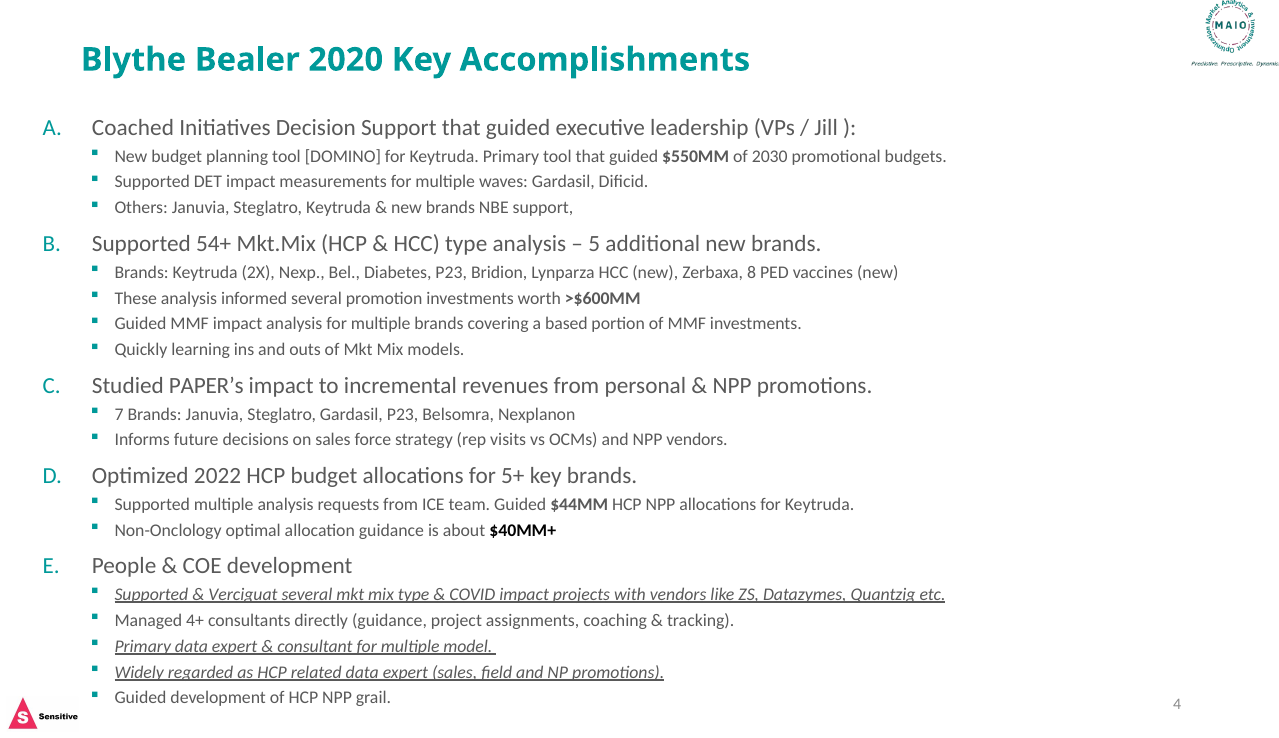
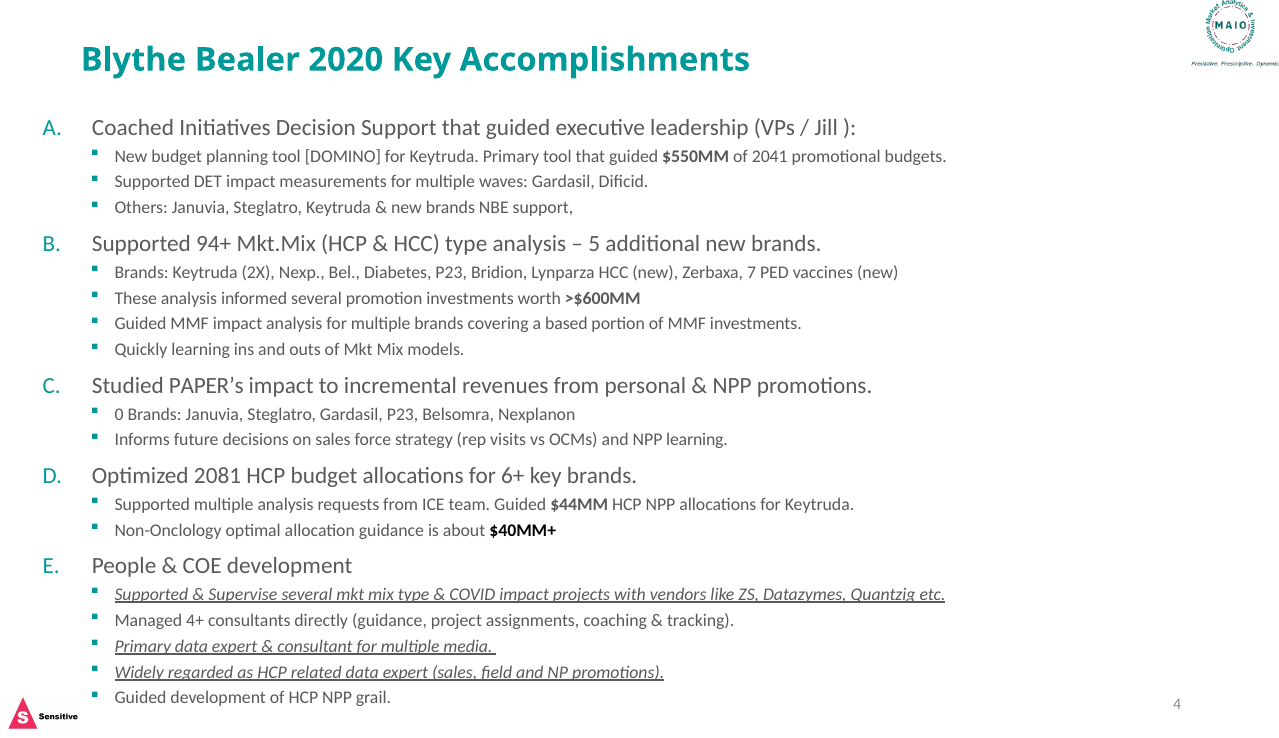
2030: 2030 -> 2041 (770, 156)
54+: 54+ -> 94+ (214, 243)
8: 8 -> 7 (752, 272)
7: 7 -> 0 (119, 414)
NPP vendors: vendors -> learning (697, 440)
2022: 2022 -> 2081 (218, 475)
5+: 5+ -> 6+ (513, 475)
Verciguat: Verciguat -> Supervise (243, 595)
model: model -> media (468, 646)
